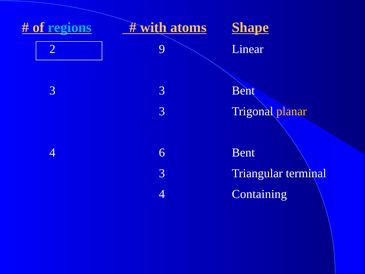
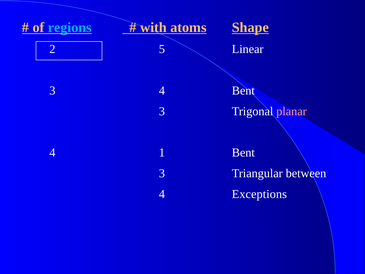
9: 9 -> 5 (162, 49)
3 3: 3 -> 4 (162, 90)
planar colour: yellow -> pink (292, 111)
6: 6 -> 1 (162, 152)
terminal: terminal -> between (306, 173)
Containing: Containing -> Exceptions (259, 194)
